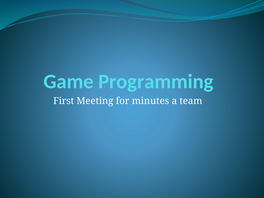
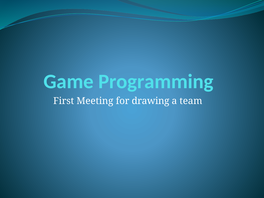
minutes: minutes -> drawing (151, 101)
